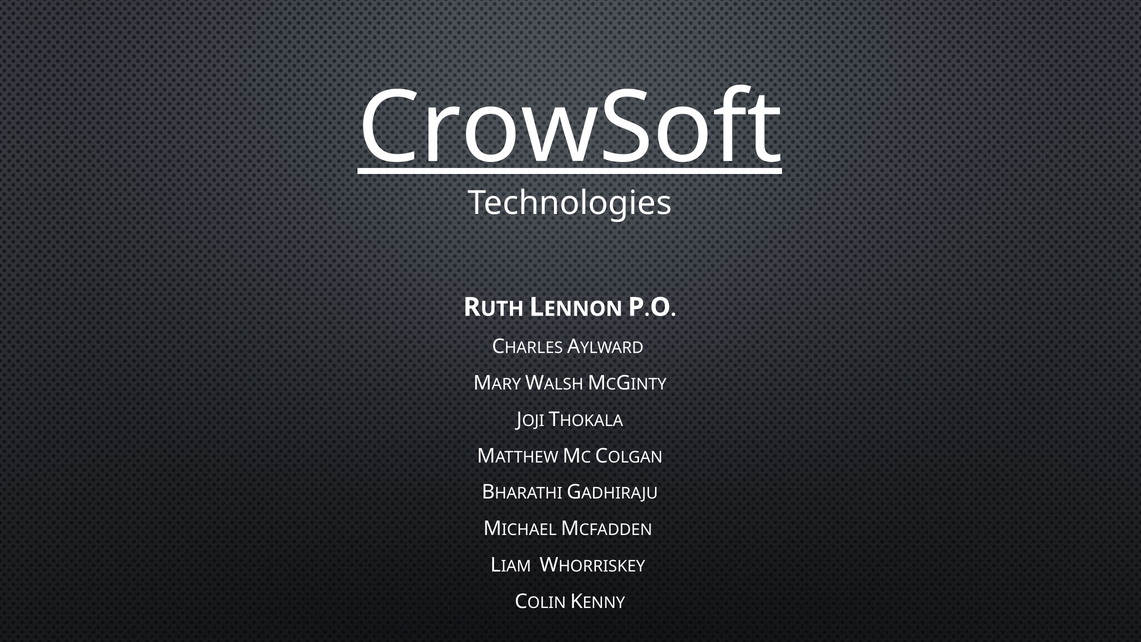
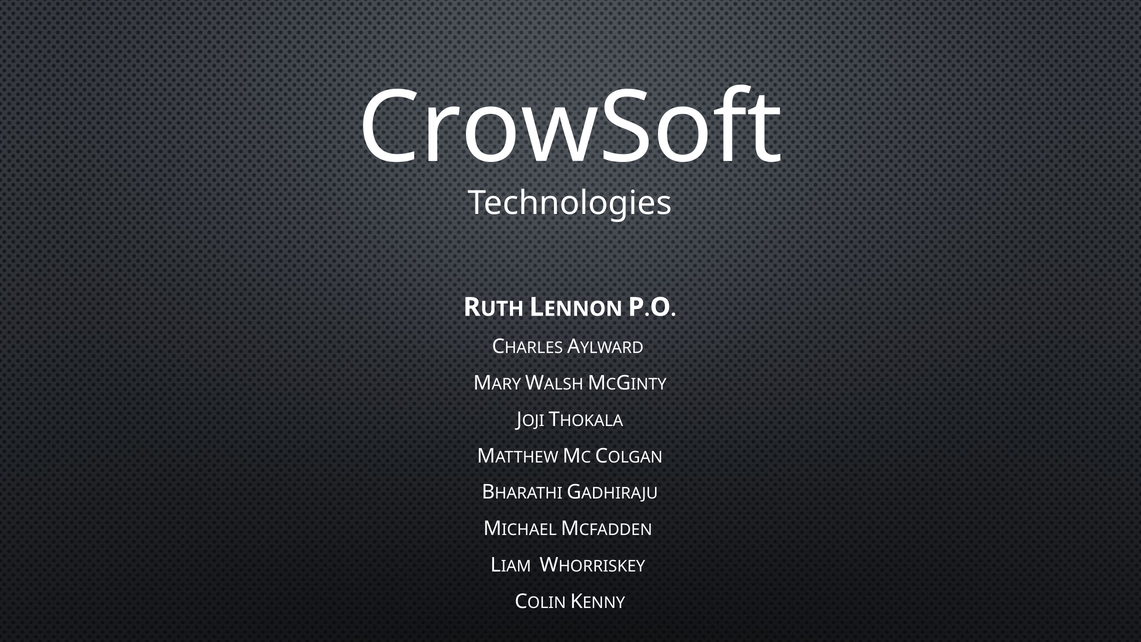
CrowSoft underline: present -> none (570, 128)
